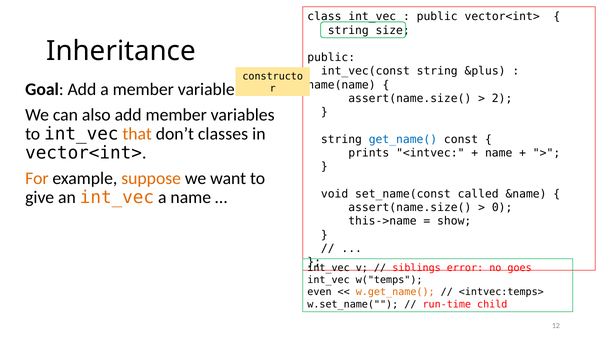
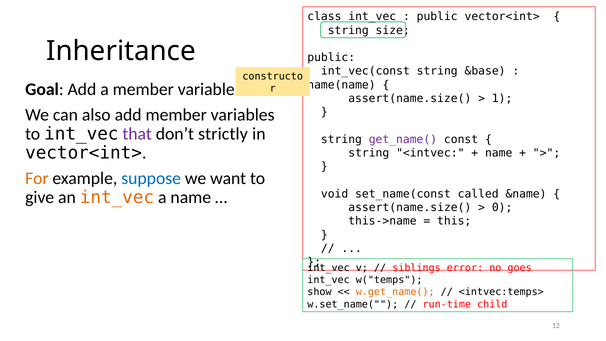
&plus: &plus -> &base (485, 71)
2: 2 -> 1 (502, 98)
that colour: orange -> purple (137, 134)
classes: classes -> strictly (223, 134)
get_name( colour: blue -> purple (403, 139)
prints: prints -> string (369, 153)
suppose colour: orange -> blue (151, 178)
show: show -> this (454, 221)
even: even -> show (319, 292)
